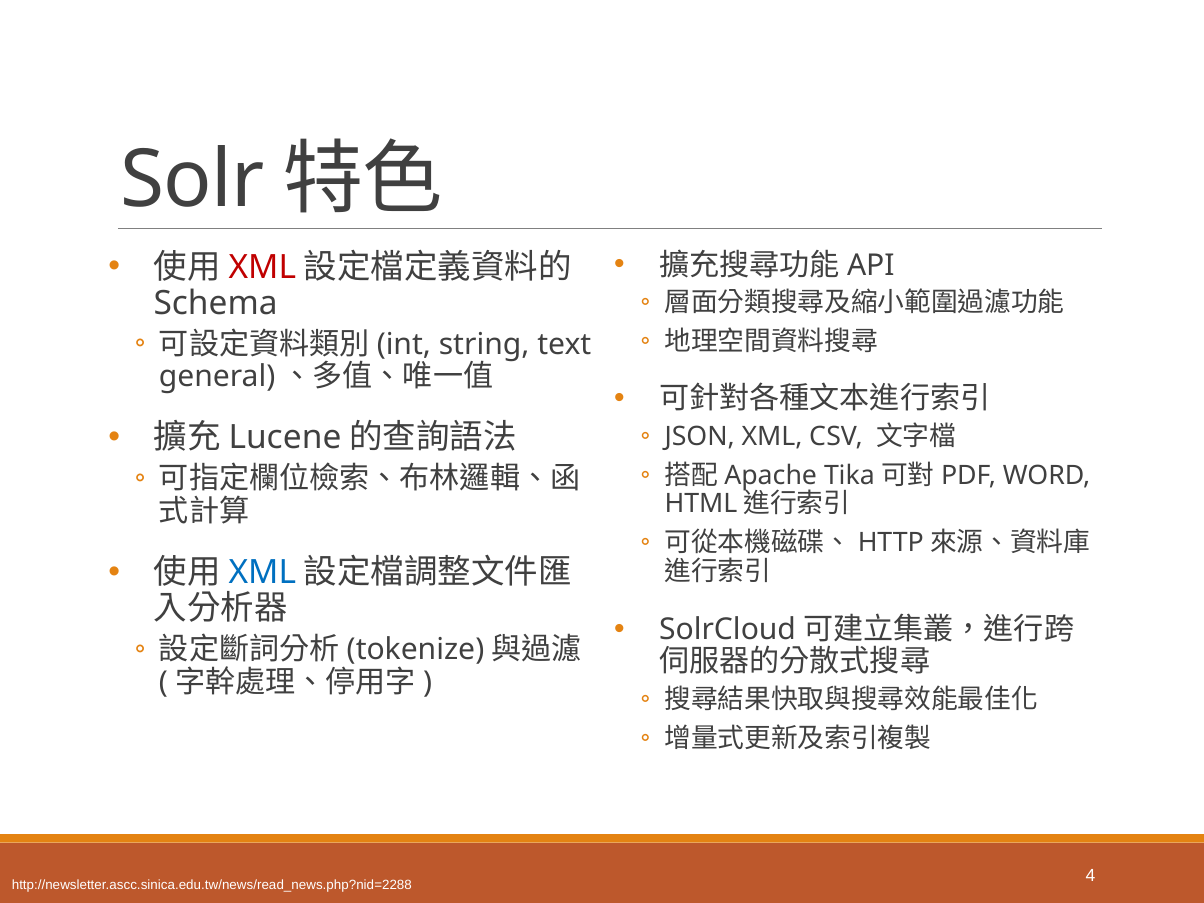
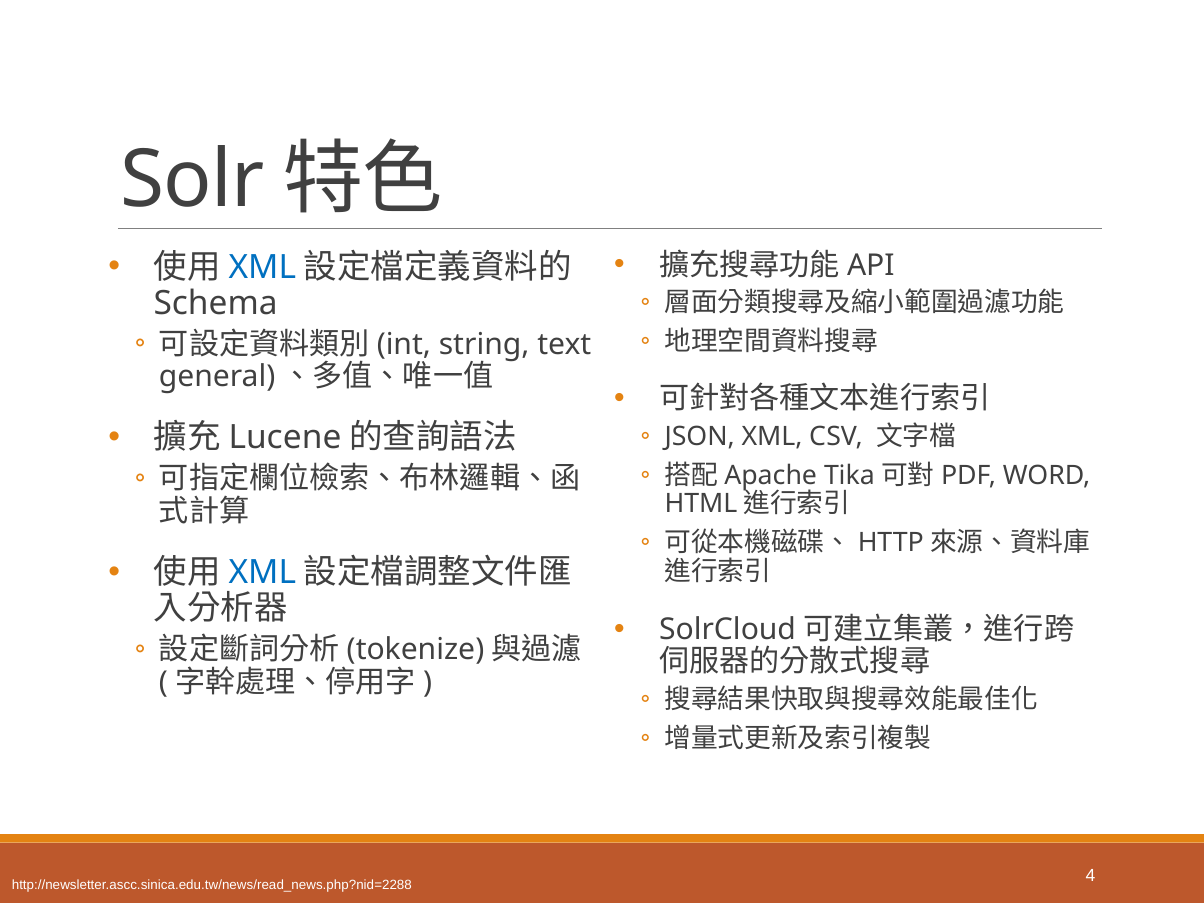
XML colour: red -> blue (262, 267)
